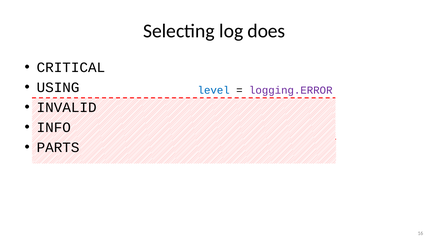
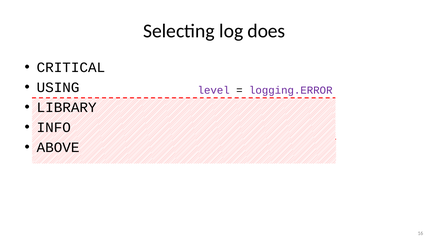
level colour: blue -> purple (214, 90)
INVALID: INVALID -> LIBRARY (67, 107)
PARTS: PARTS -> ABOVE (58, 147)
